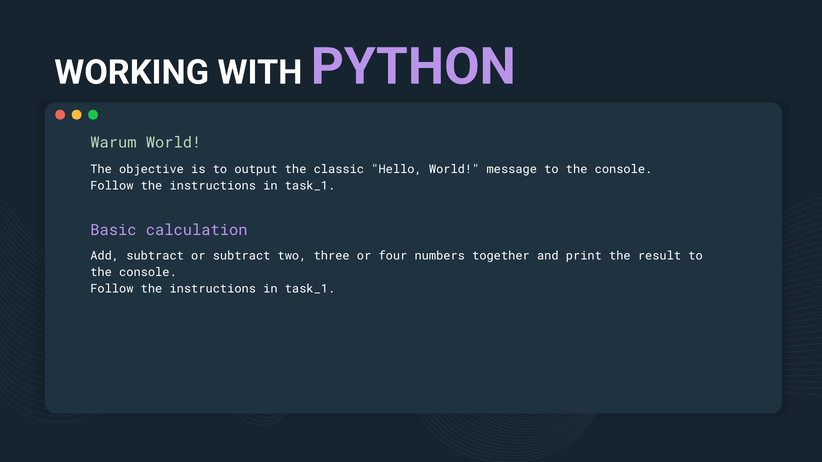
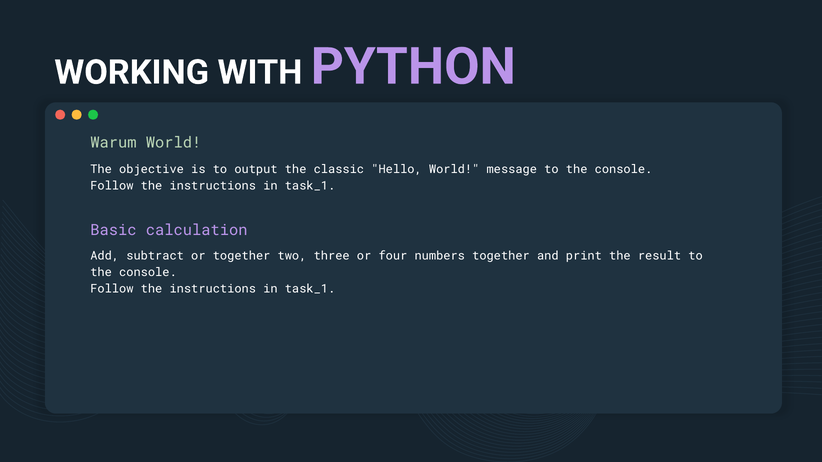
or subtract: subtract -> together (242, 256)
